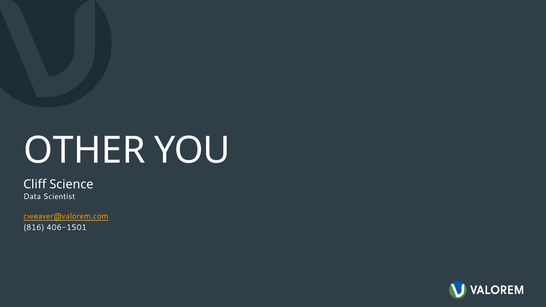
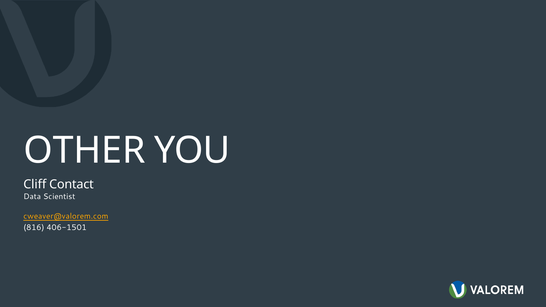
Science: Science -> Contact (72, 185)
